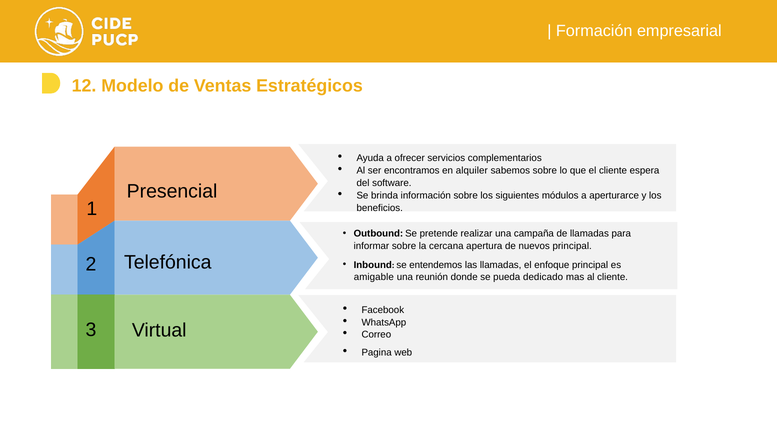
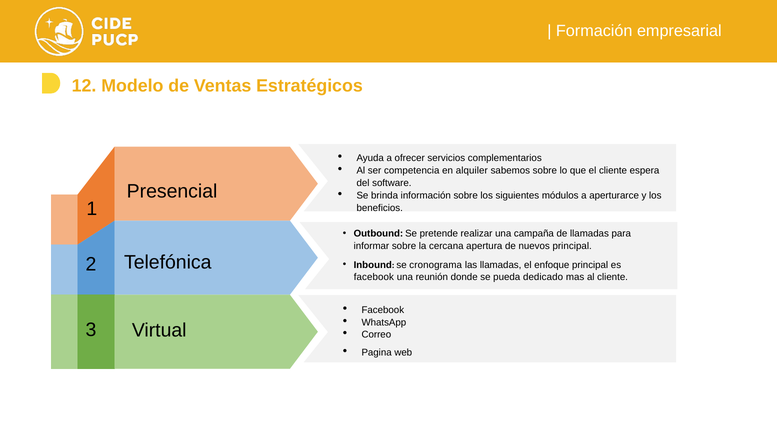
encontramos: encontramos -> competencia (412, 171)
entendemos: entendemos -> cronograma (436, 265)
amigable: amigable -> facebook (374, 277)
